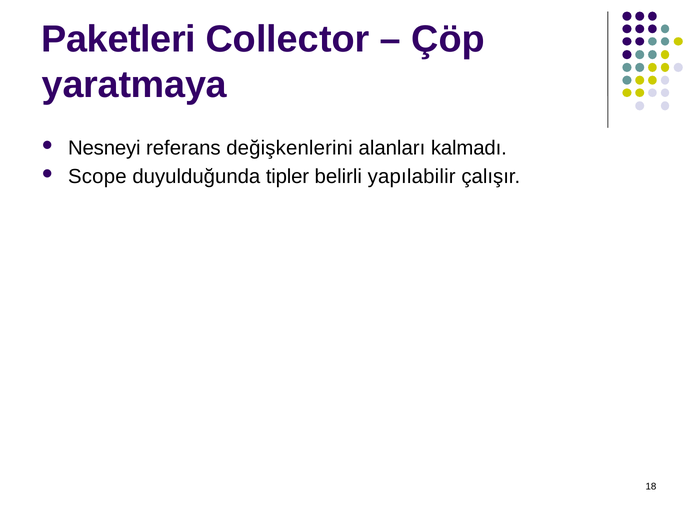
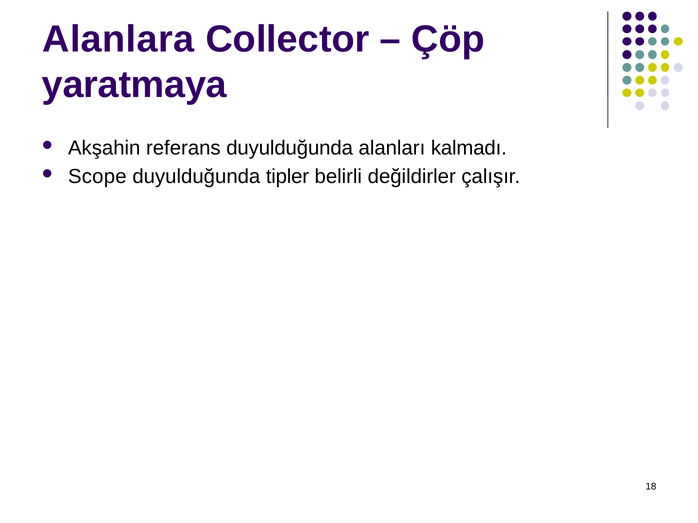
Paketleri: Paketleri -> Alanlara (118, 39)
Nesneyi: Nesneyi -> Akşahin (104, 148)
referans değişkenlerini: değişkenlerini -> duyulduğunda (290, 148)
yapılabilir: yapılabilir -> değildirler (412, 177)
